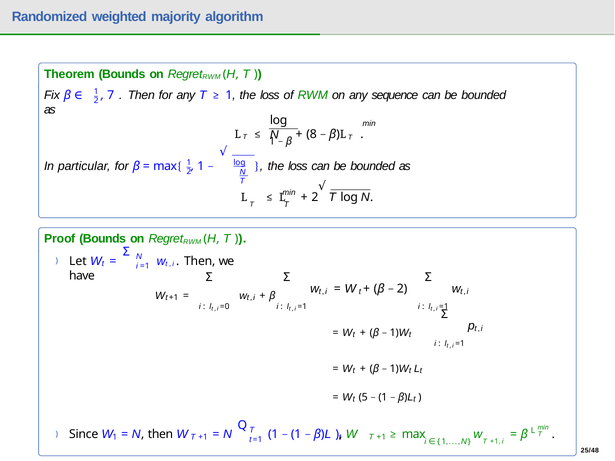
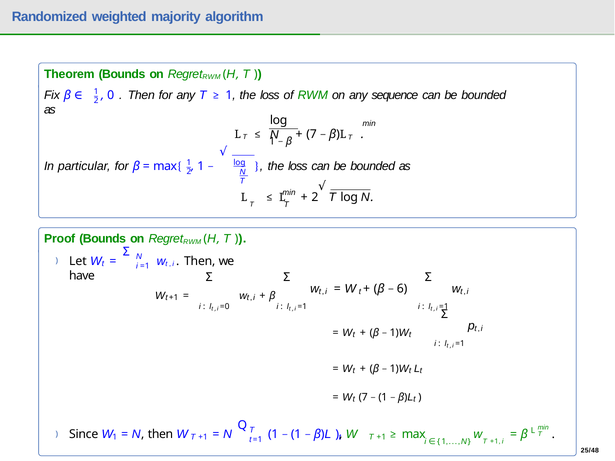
7: 7 -> 0 (111, 95)
8: 8 -> 7 (312, 134)
2: 2 -> 6 (402, 289)
t 5: 5 -> 7 (363, 397)
